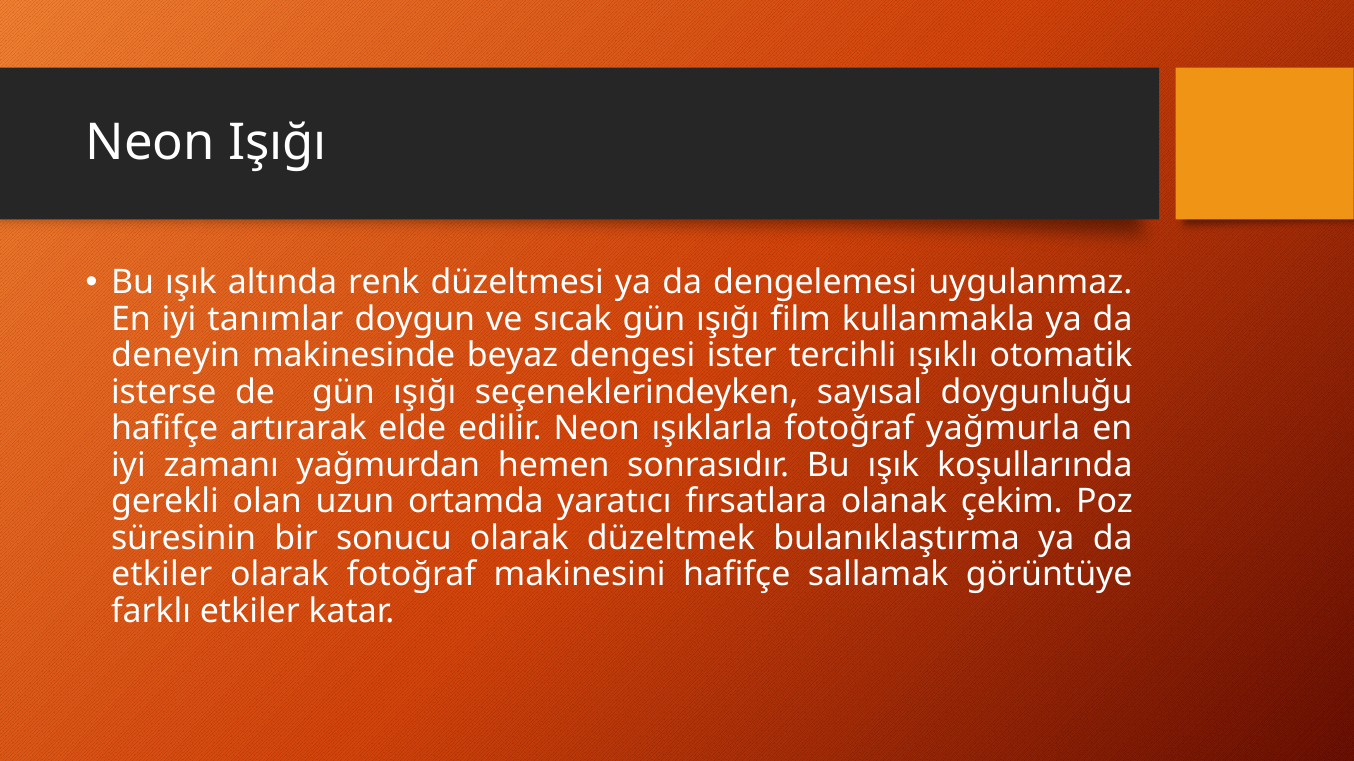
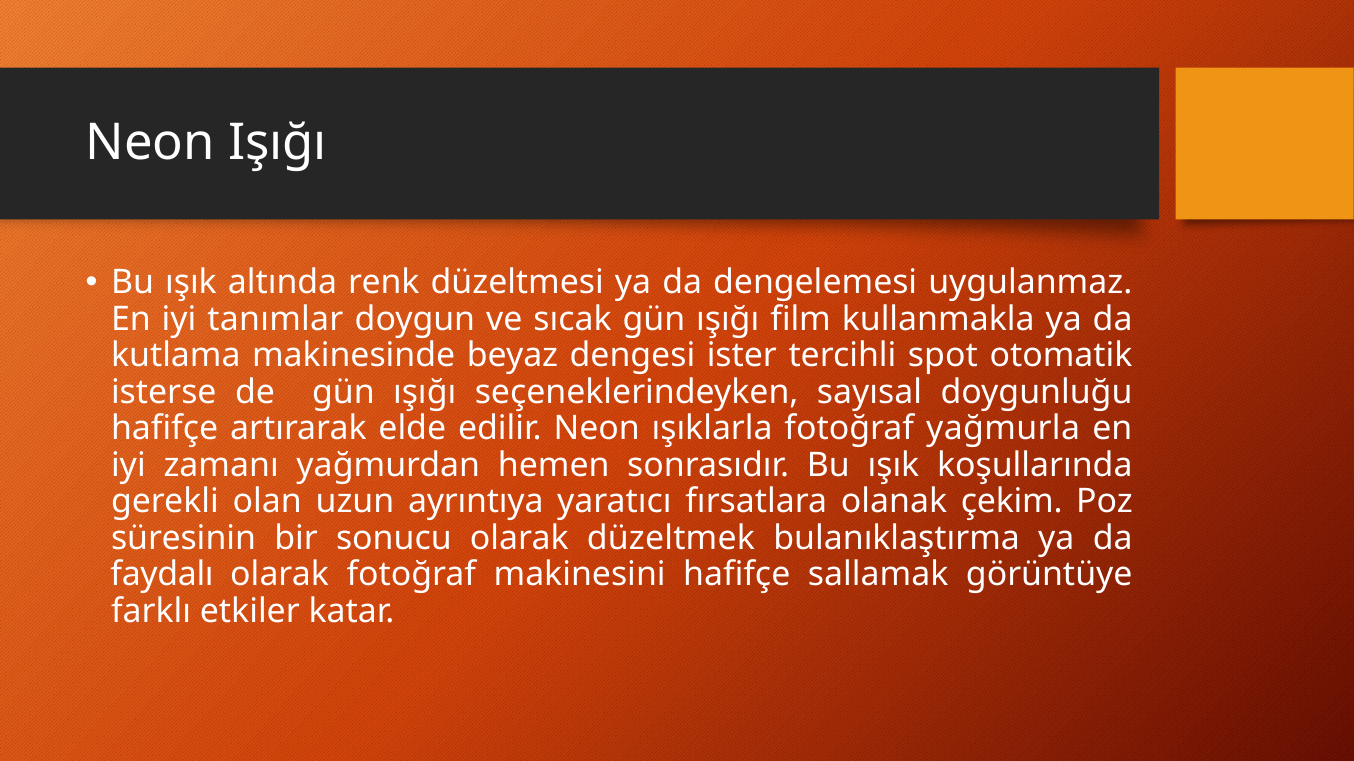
deneyin: deneyin -> kutlama (176, 356)
ışıklı: ışıklı -> spot (943, 356)
ortamda: ortamda -> ayrıntıya (476, 502)
etkiler: etkiler -> faydalı (162, 575)
